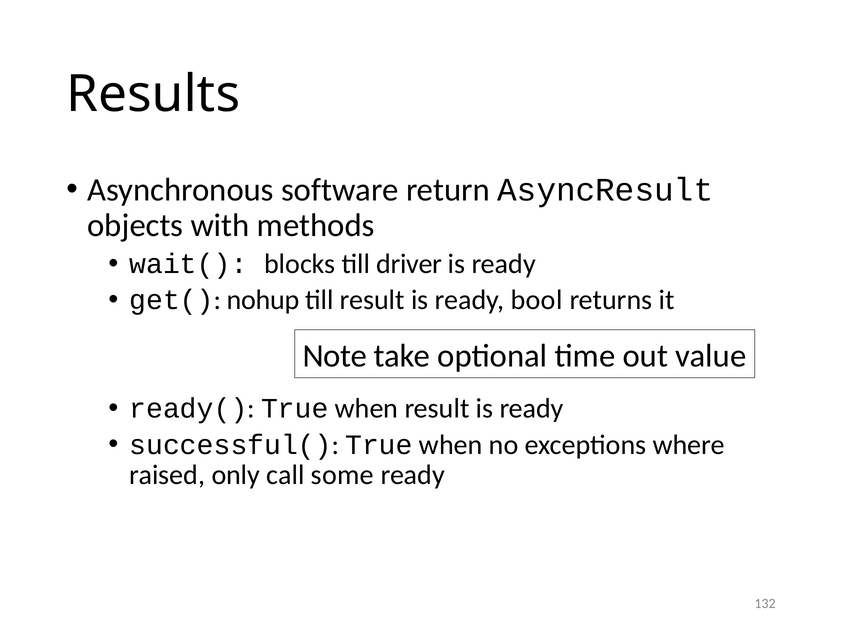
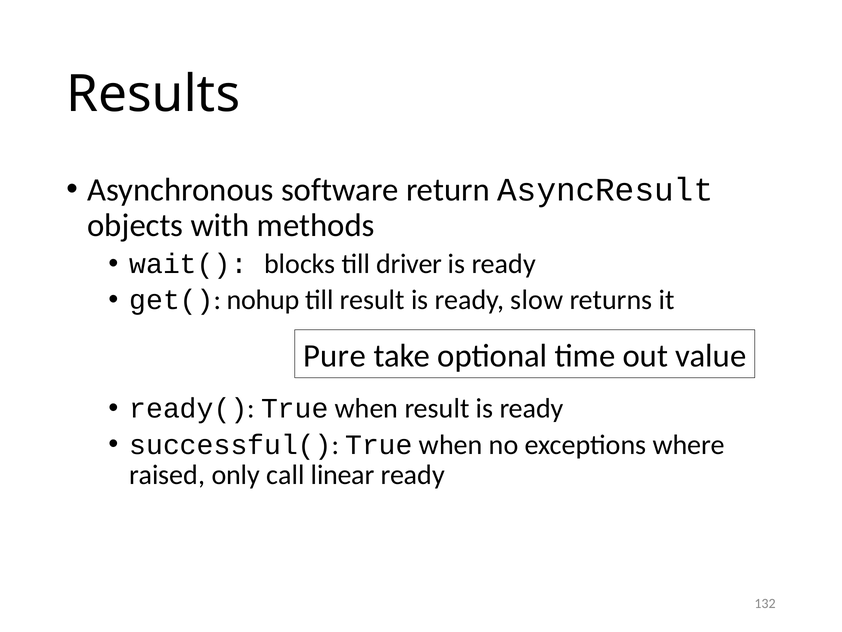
bool: bool -> slow (537, 300)
Note: Note -> Pure (335, 356)
some: some -> linear (343, 475)
